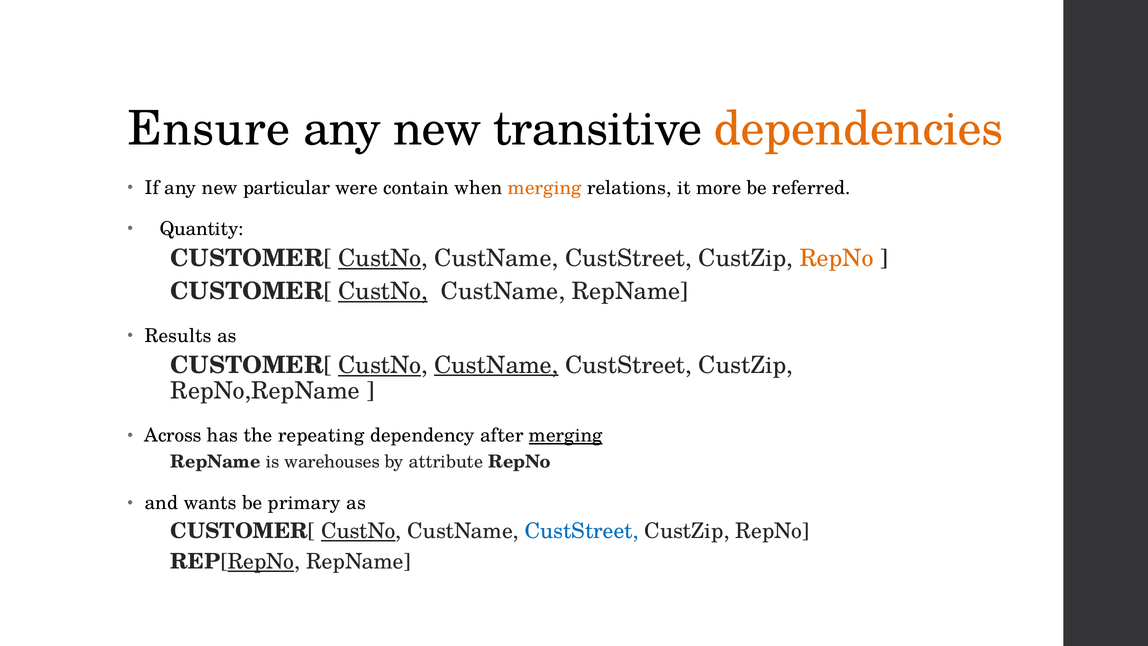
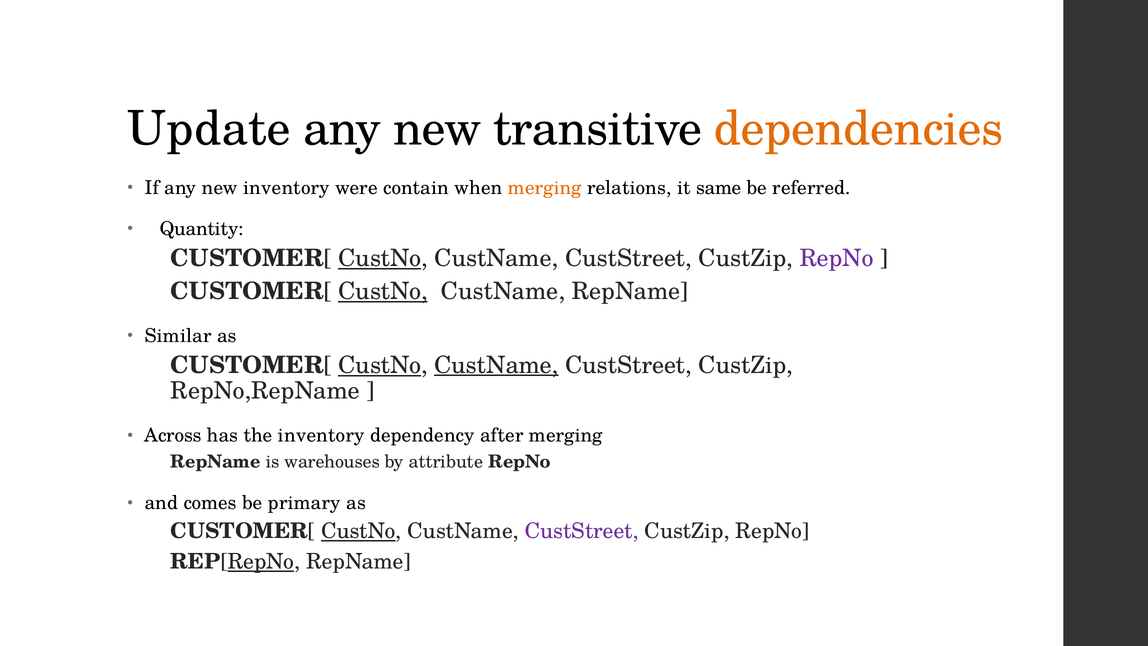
Ensure: Ensure -> Update (209, 129)
new particular: particular -> inventory (286, 188)
more: more -> same (719, 188)
RepNo colour: orange -> purple (837, 258)
Results: Results -> Similar (178, 336)
the repeating: repeating -> inventory (321, 435)
merging underline: present -> none (566, 435)
wants: wants -> comes (210, 503)
CustStreet colour: blue -> purple (582, 531)
